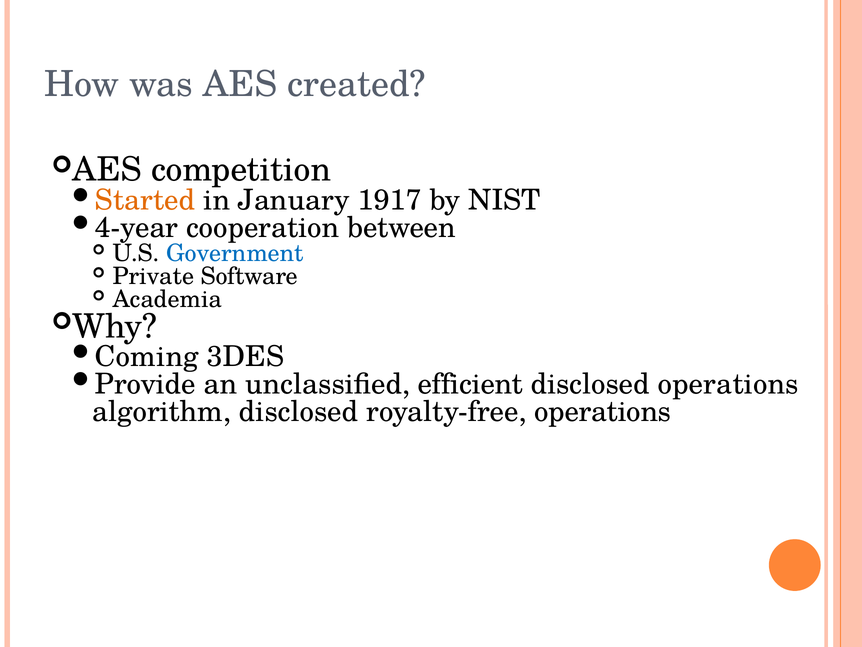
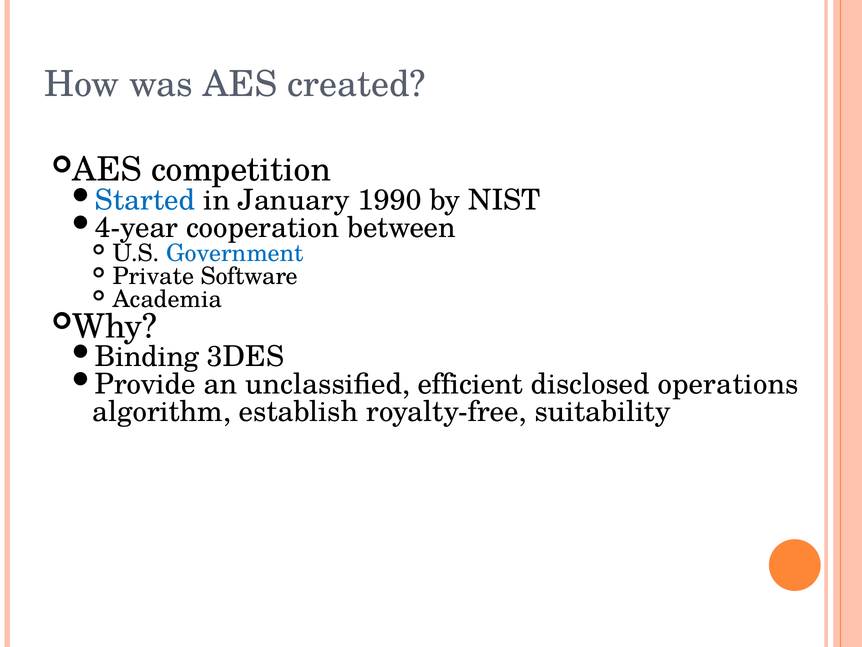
Started colour: orange -> blue (145, 200)
1917: 1917 -> 1990 (390, 200)
Coming: Coming -> Binding (147, 356)
algorithm disclosed: disclosed -> establish (299, 411)
royalty-free operations: operations -> suitability (603, 411)
